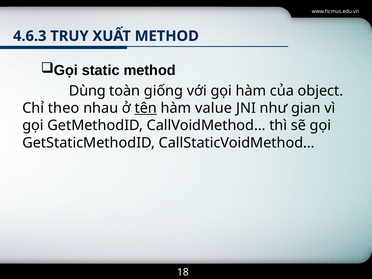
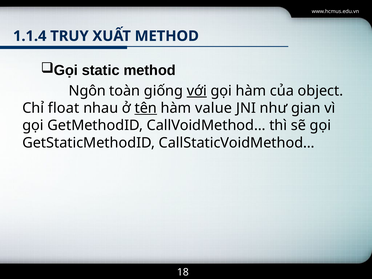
4.6.3: 4.6.3 -> 1.1.4 (30, 36)
Dùng: Dùng -> Ngôn (87, 91)
với underline: none -> present (197, 91)
theo: theo -> float (64, 108)
